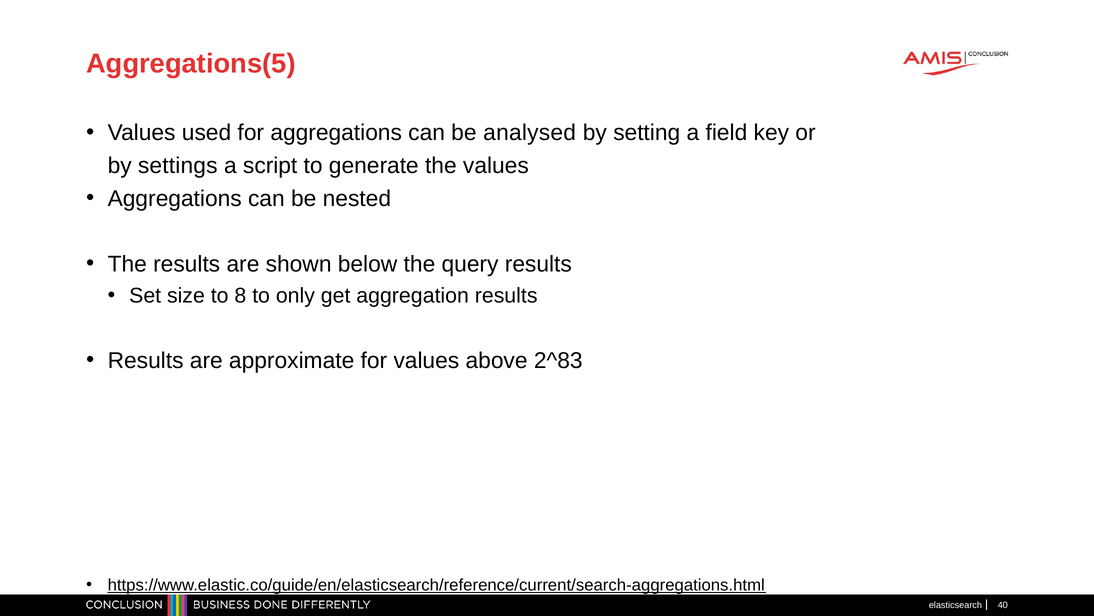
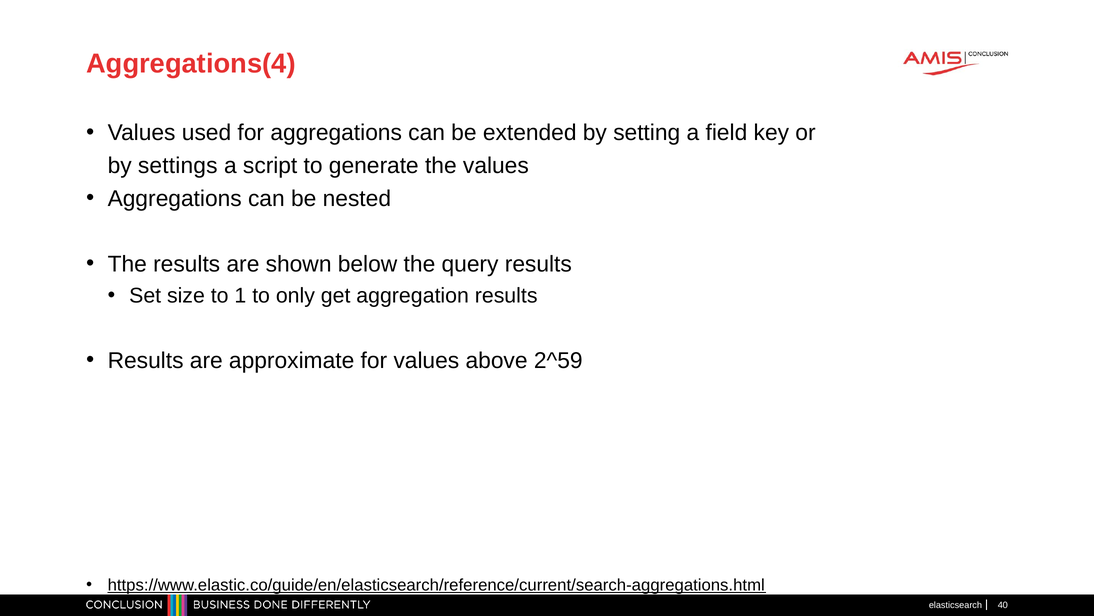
Aggregations(5: Aggregations(5 -> Aggregations(4 (191, 64)
analysed: analysed -> extended (530, 133)
8: 8 -> 1 (240, 295)
2^83: 2^83 -> 2^59 (558, 360)
